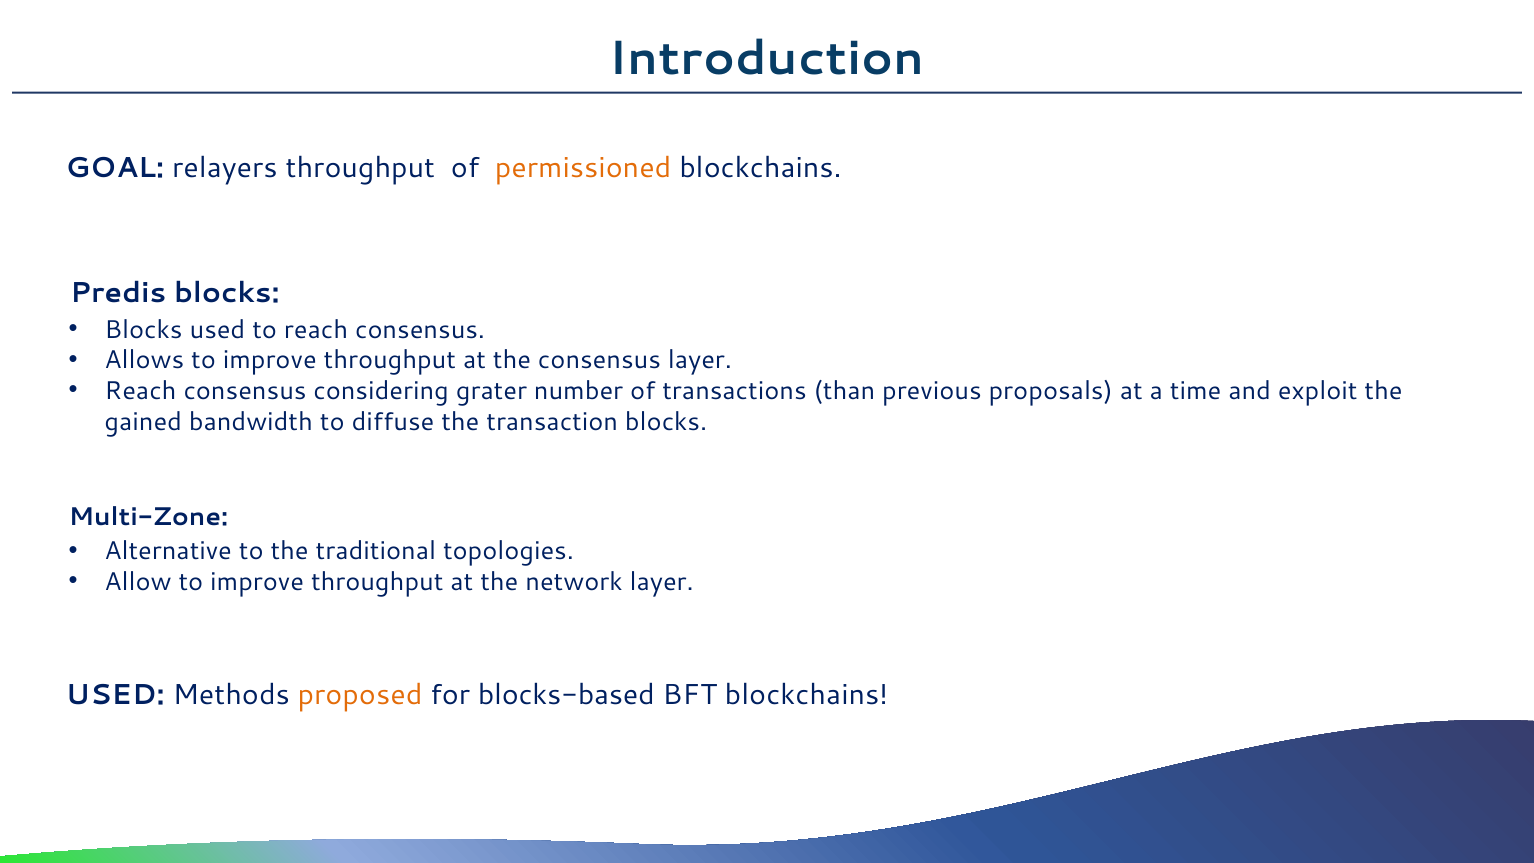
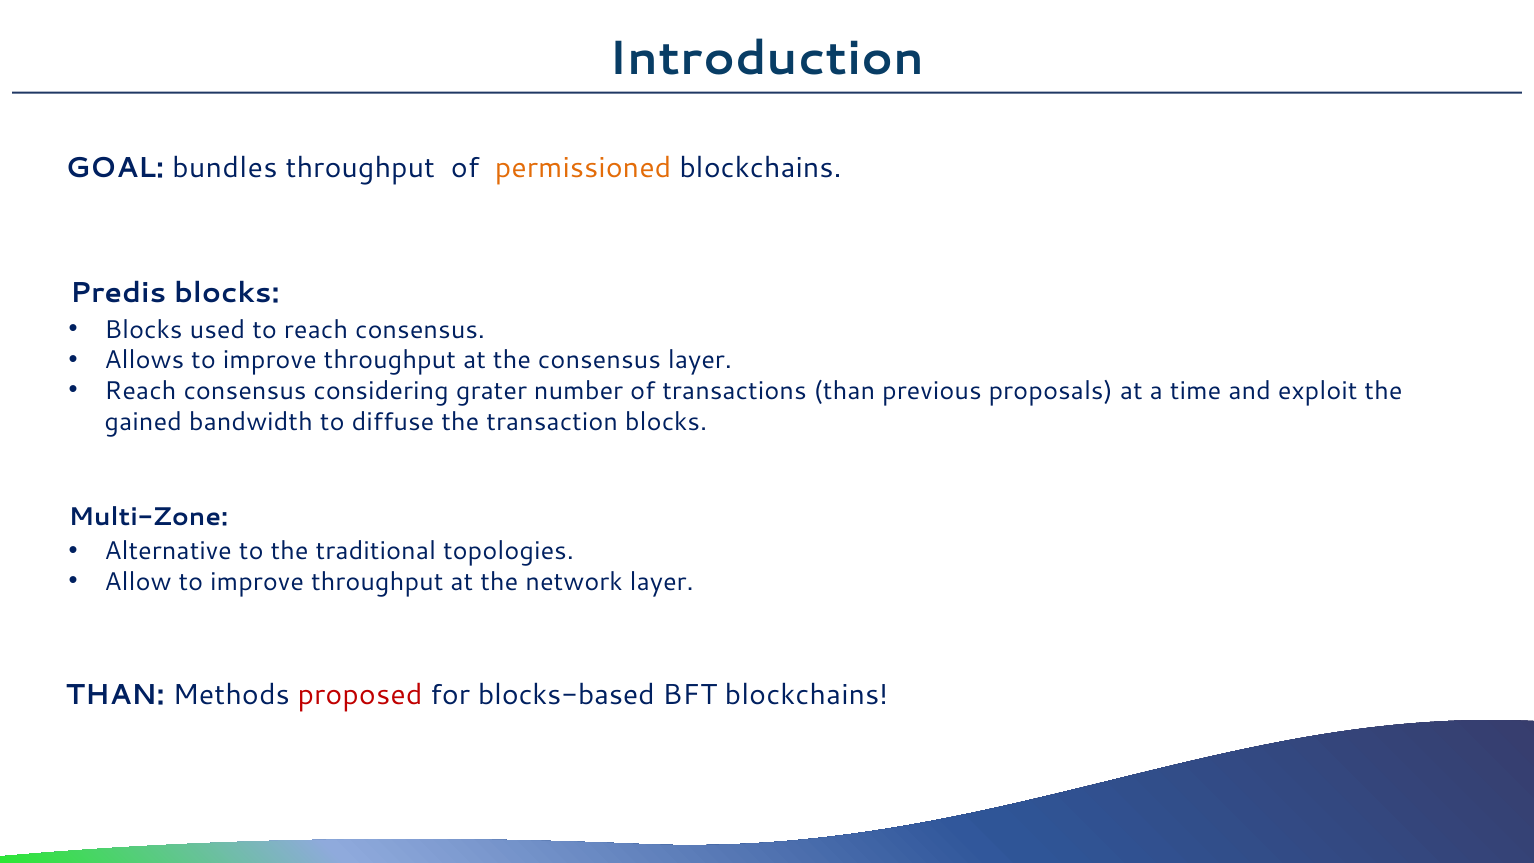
relayers: relayers -> bundles (225, 168)
USED: USED -> THAN (115, 694)
proposed colour: orange -> red (360, 694)
